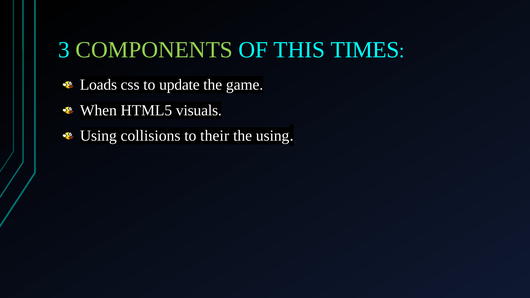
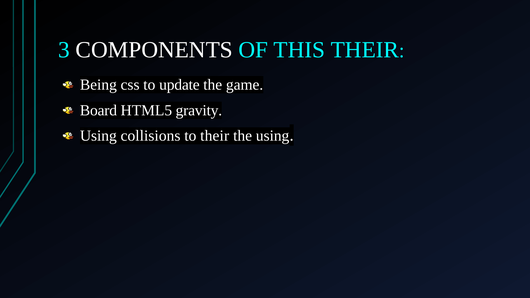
COMPONENTS colour: light green -> white (154, 50)
THIS TIMES: TIMES -> THEIR (365, 50)
Loads: Loads -> Being (98, 85)
When: When -> Board (98, 110)
visuals: visuals -> gravity (199, 110)
